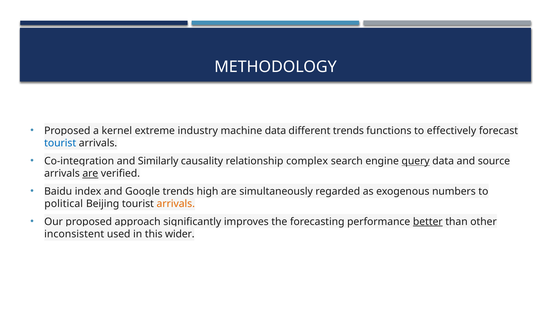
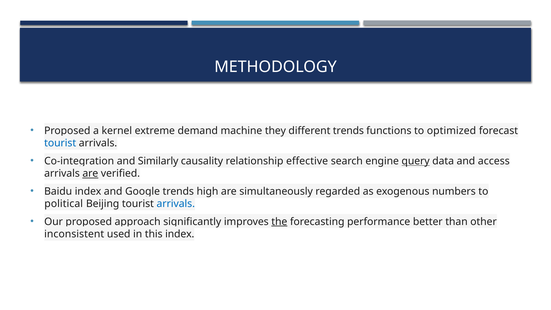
industry: industry -> demand (198, 131)
machine data: data -> they (275, 131)
effectively: effectively -> optimized (451, 131)
complex: complex -> effective (307, 161)
source: source -> access (494, 161)
arrivals colour: orange -> blue (176, 204)
the underline: none -> present (279, 222)
better underline: present -> none (428, 222)
this wider: wider -> index (180, 234)
